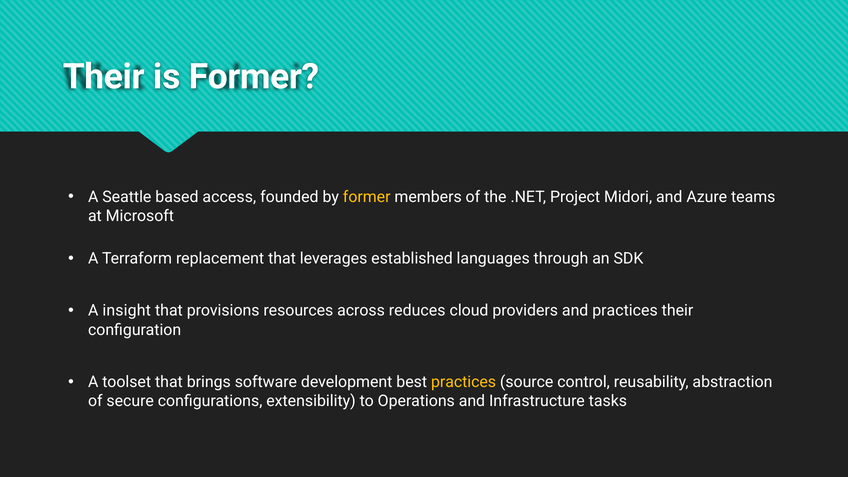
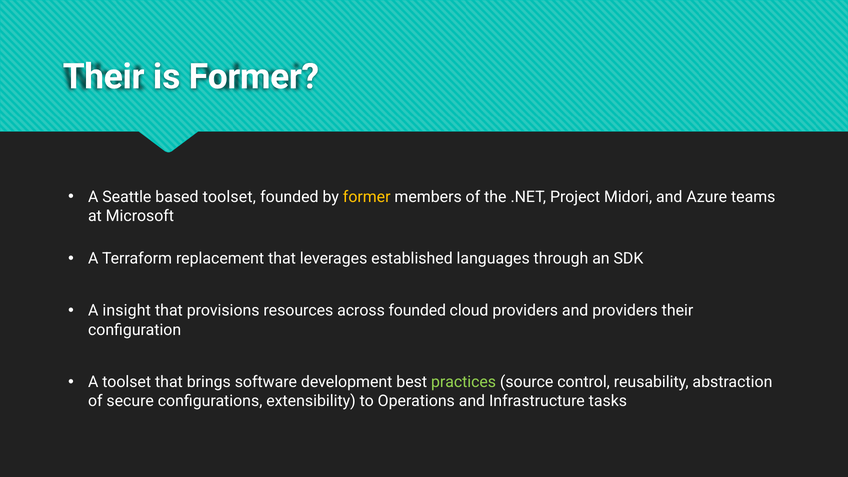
based access: access -> toolset (229, 197)
across reduces: reduces -> founded (417, 311)
and practices: practices -> providers (625, 311)
practices colour: yellow -> light green (464, 382)
